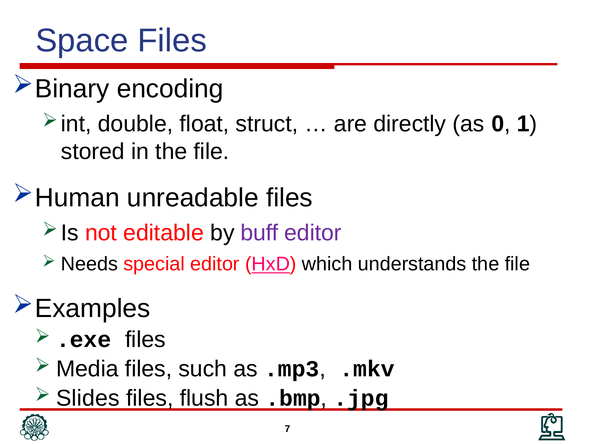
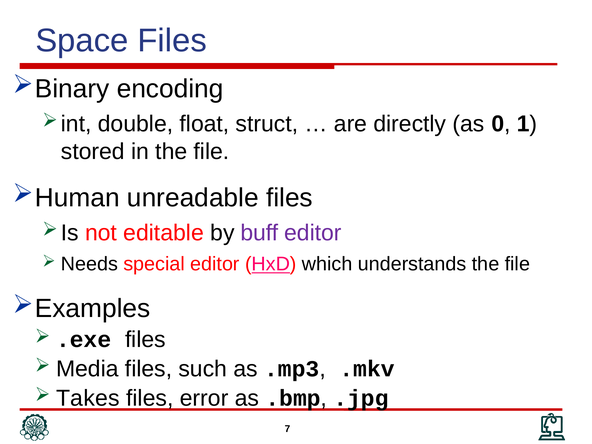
Slides: Slides -> Takes (88, 398)
flush: flush -> error (204, 398)
